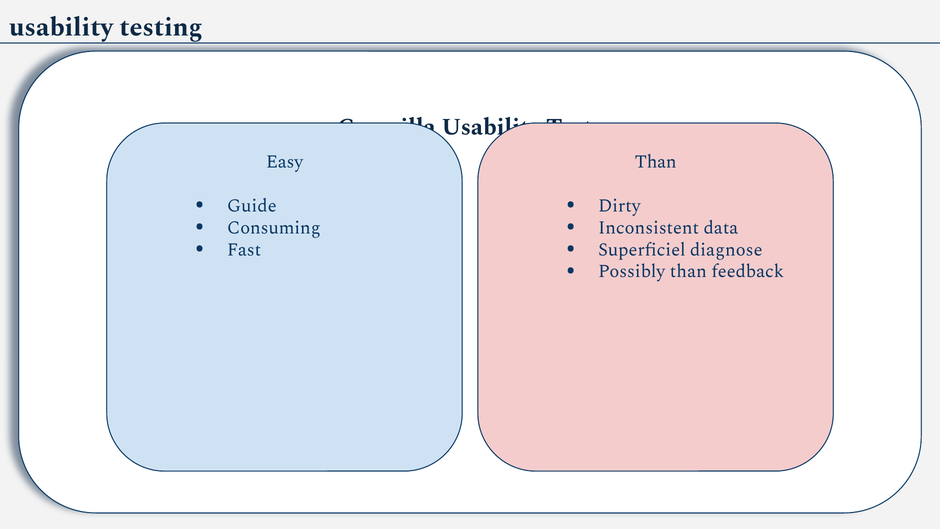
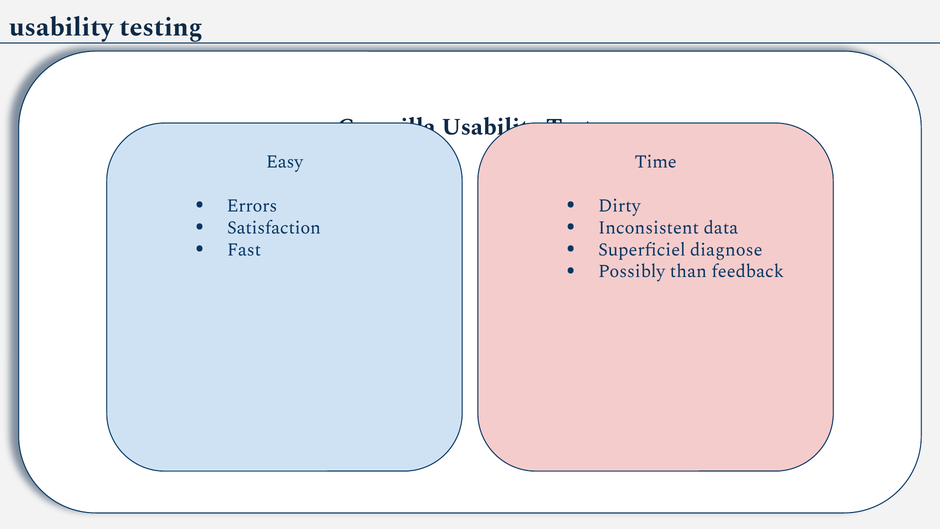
Than: Than -> Time (656, 162)
Guide: Guide -> Errors (252, 205)
Consuming: Consuming -> Satisfaction (274, 227)
